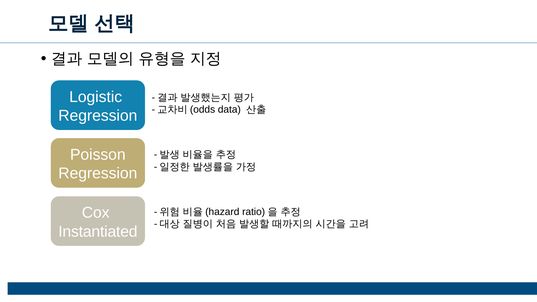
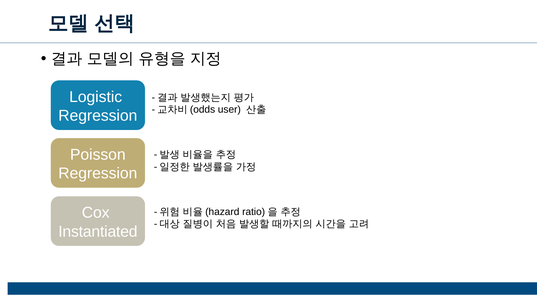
data: data -> user (229, 110)
